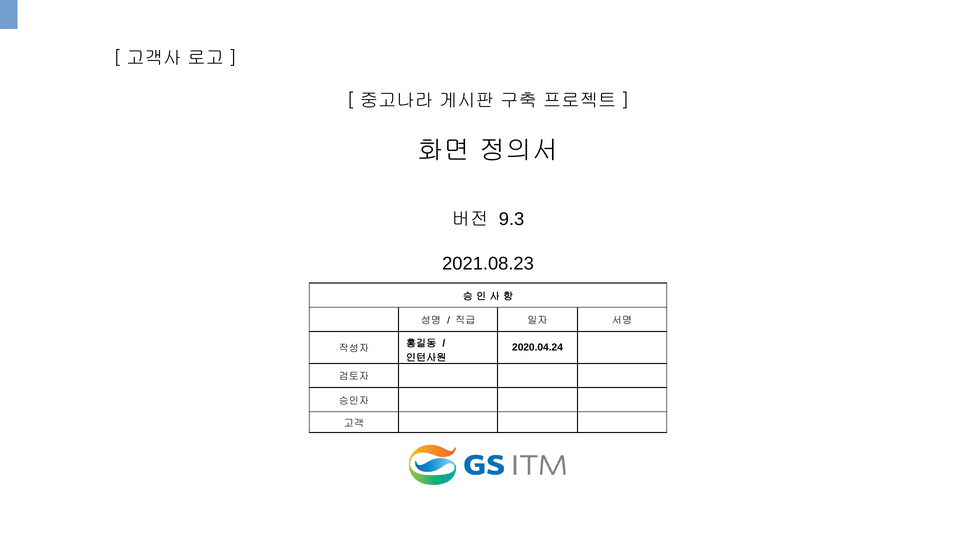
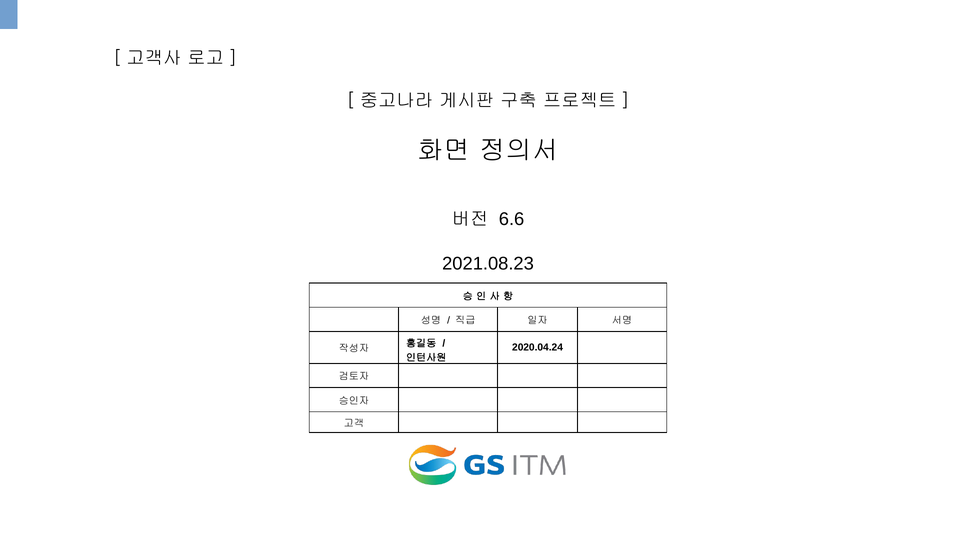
9.3: 9.3 -> 6.6 (512, 219)
